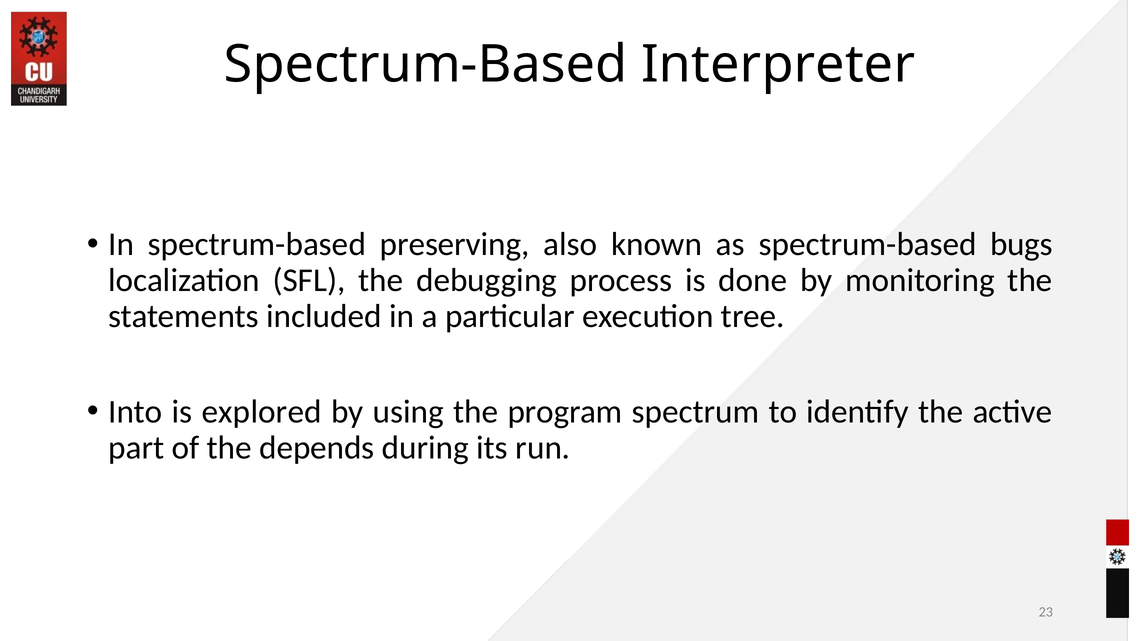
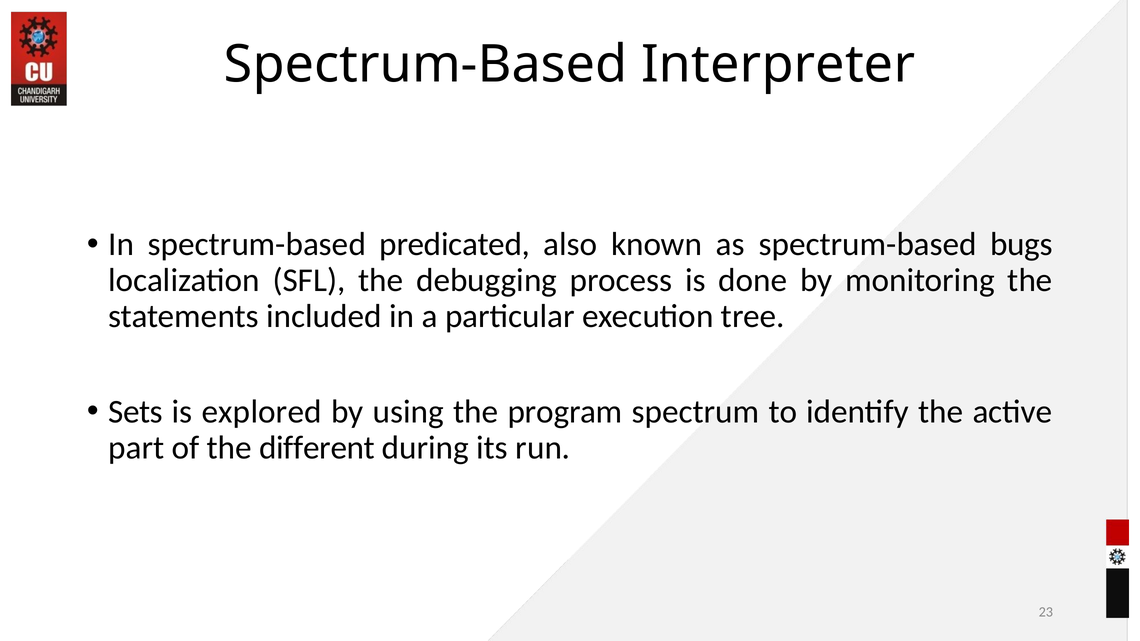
preserving: preserving -> predicated (455, 245)
Into: Into -> Sets (136, 412)
depends: depends -> different (317, 448)
